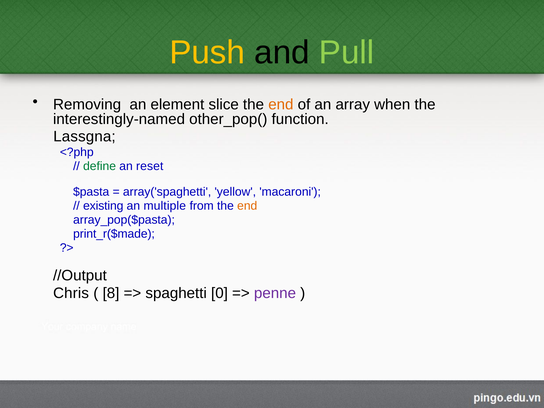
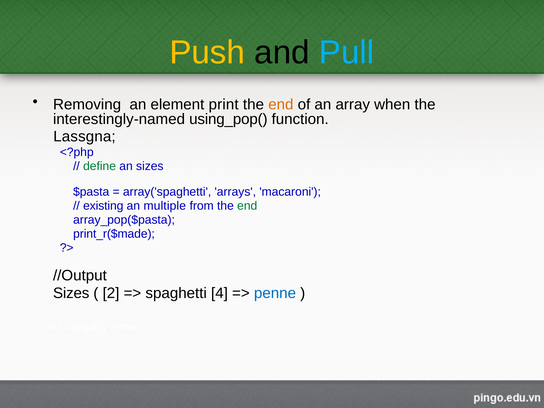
Pull colour: light green -> light blue (347, 53)
slice: slice -> print (224, 105)
other_pop(: other_pop( -> using_pop( (228, 119)
an reset: reset -> sizes (150, 166)
yellow: yellow -> arrays (235, 192)
end colour: orange -> green (247, 206)
Chris: Chris -> Sizes (71, 293)
8: 8 -> 2 (111, 293)
0: 0 -> 4 (219, 293)
penne colour: purple -> blue (275, 293)
